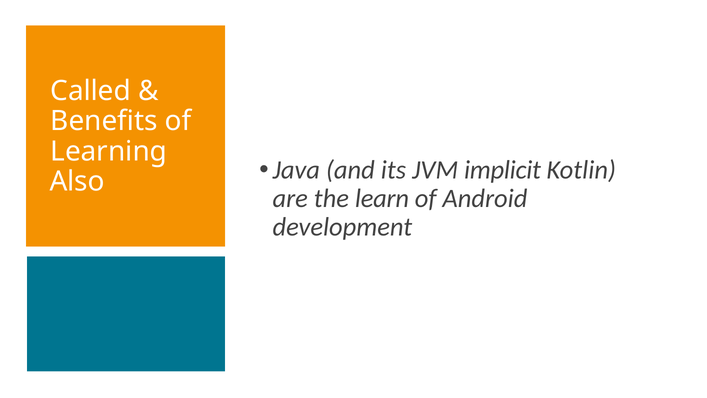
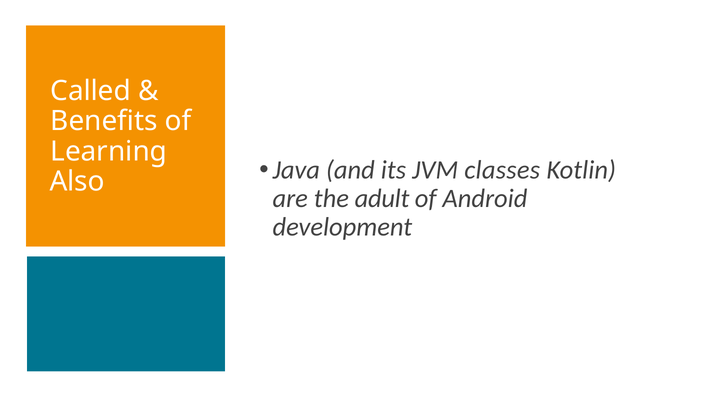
implicit: implicit -> classes (502, 170)
learn: learn -> adult (382, 198)
